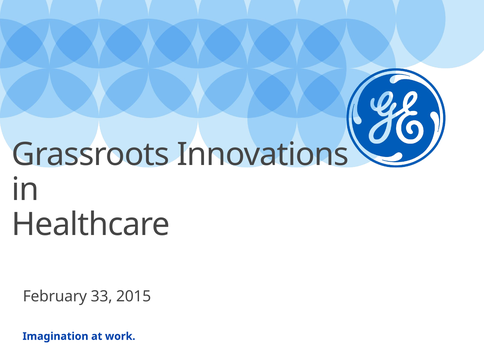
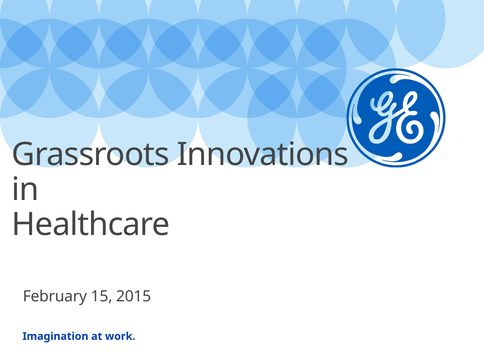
33: 33 -> 15 (102, 297)
